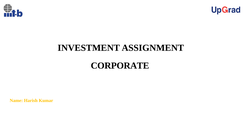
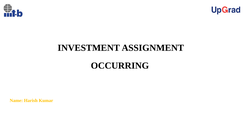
CORPORATE: CORPORATE -> OCCURRING (120, 66)
